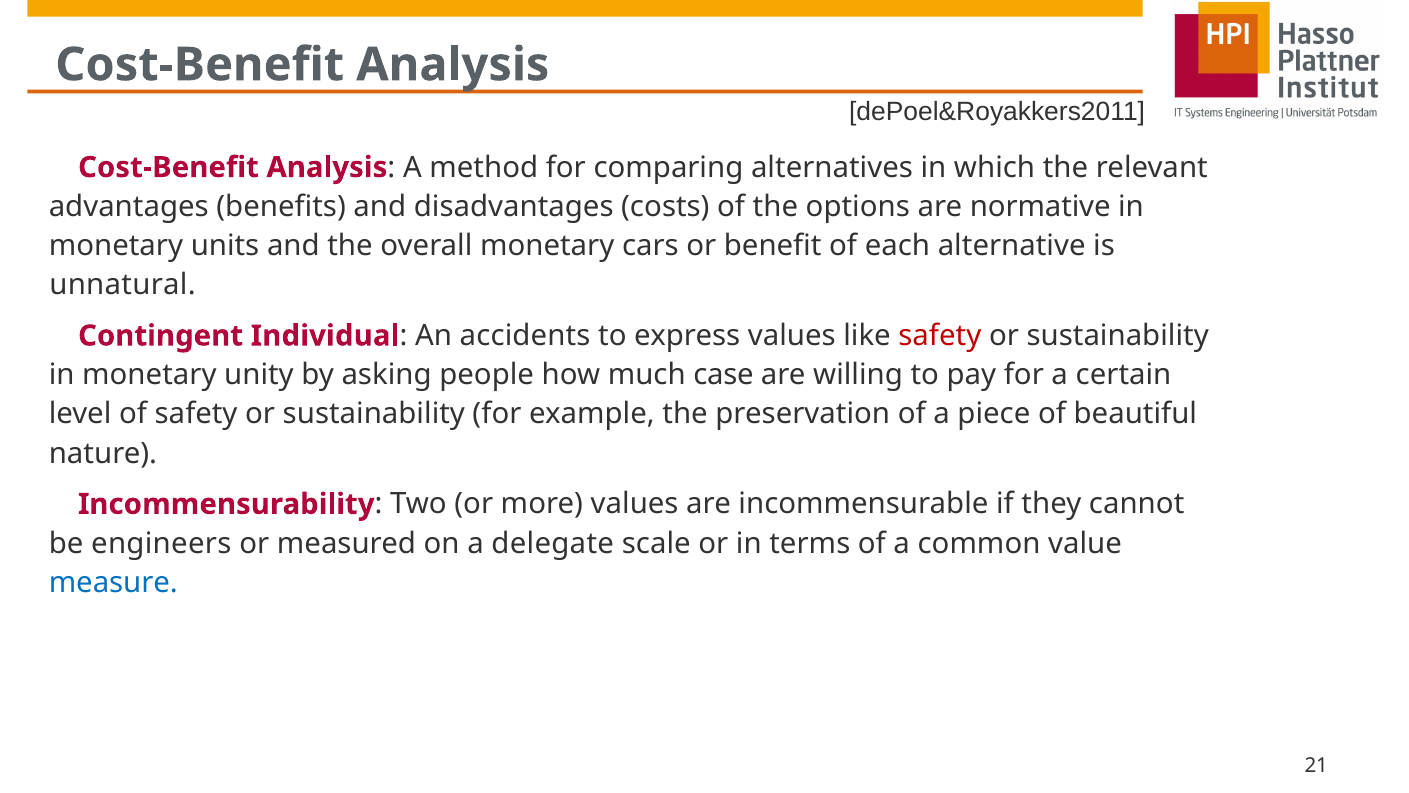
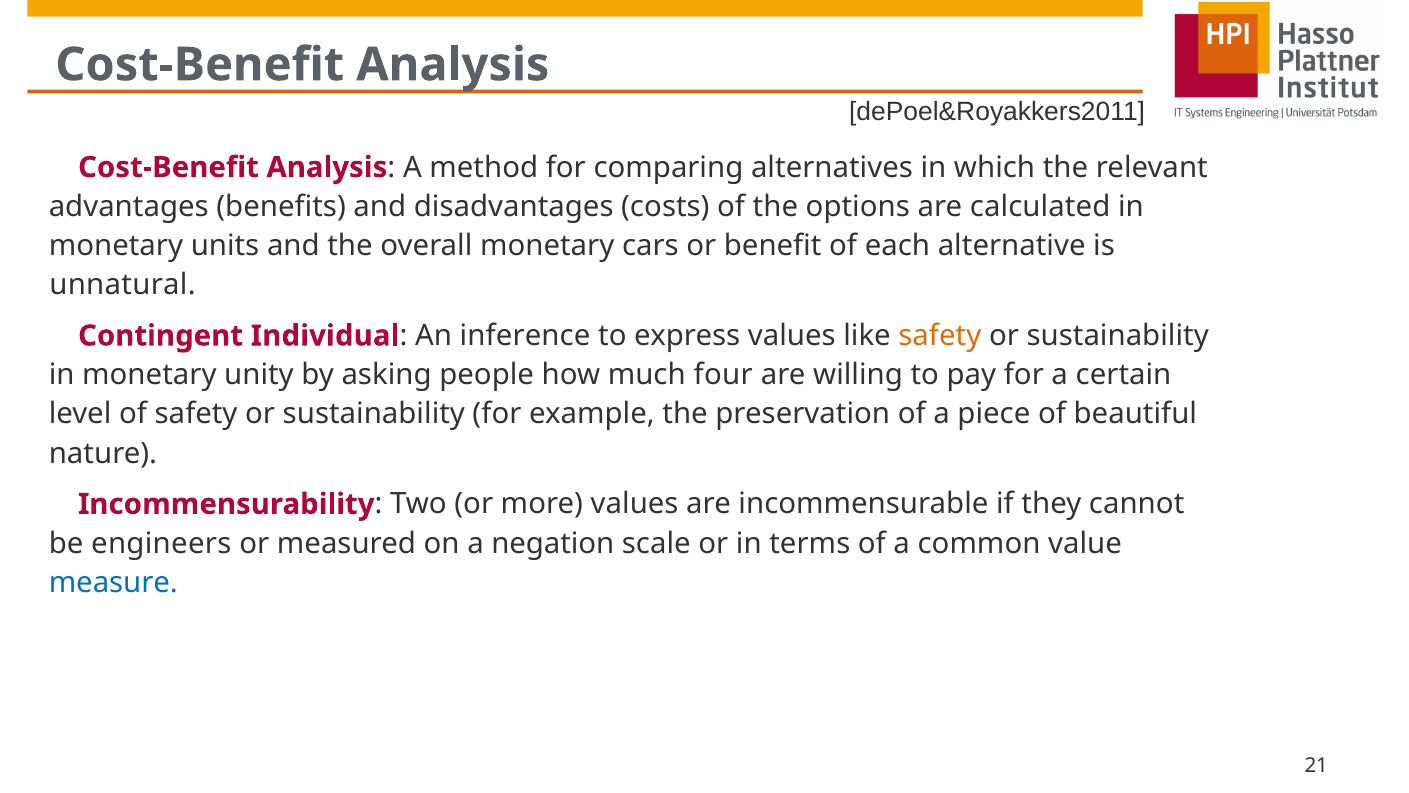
normative: normative -> calculated (1040, 206)
accidents: accidents -> inference (525, 336)
safety colour: red -> orange (940, 336)
case: case -> four (723, 375)
delegate: delegate -> negation (553, 543)
